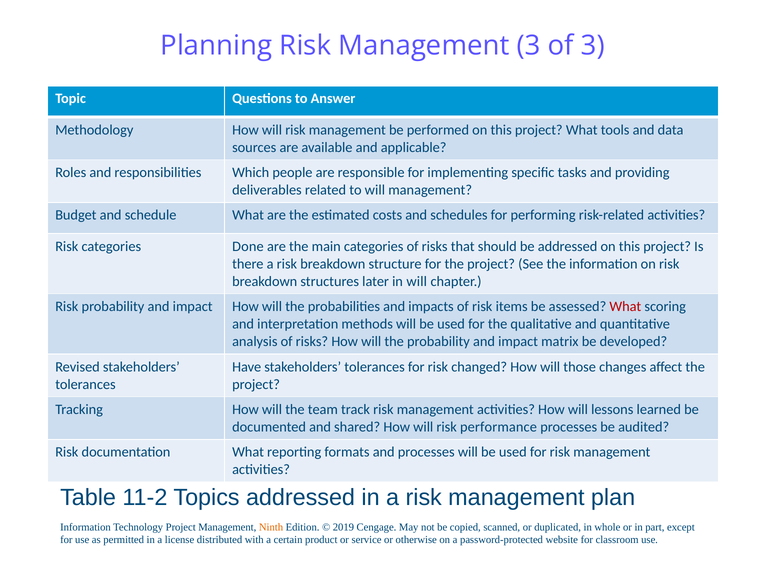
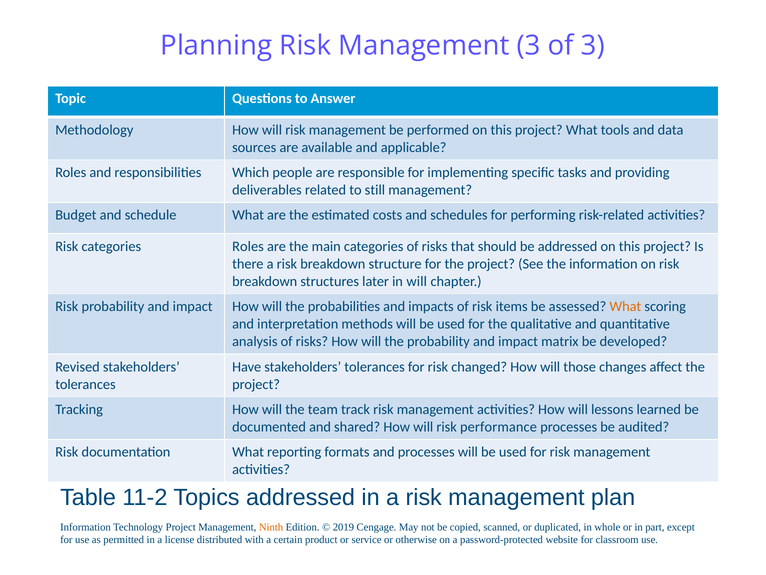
to will: will -> still (375, 190)
categories Done: Done -> Roles (248, 246)
What colour: red -> orange (625, 306)
